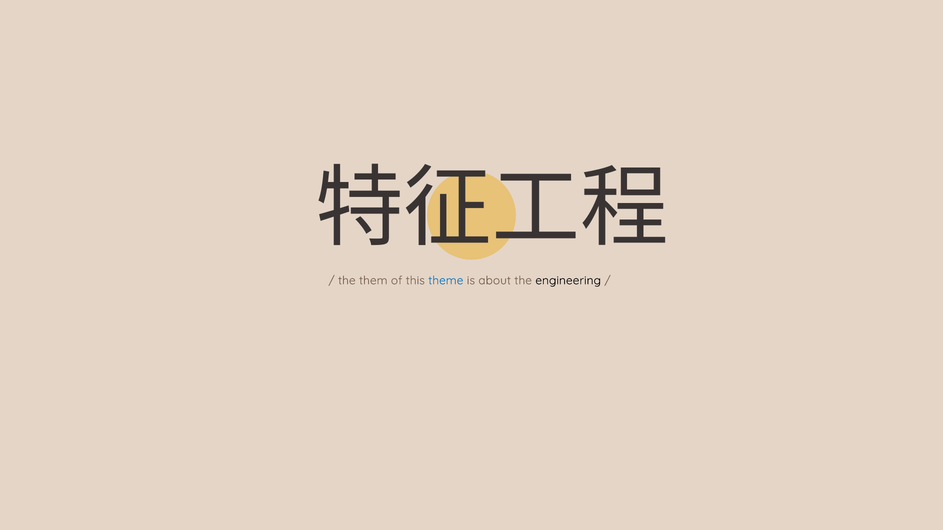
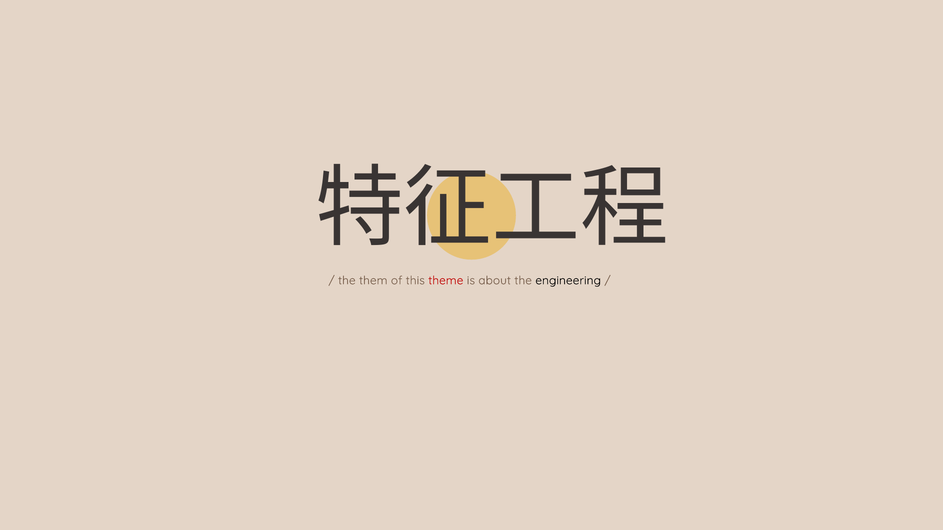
theme colour: blue -> red (446, 281)
